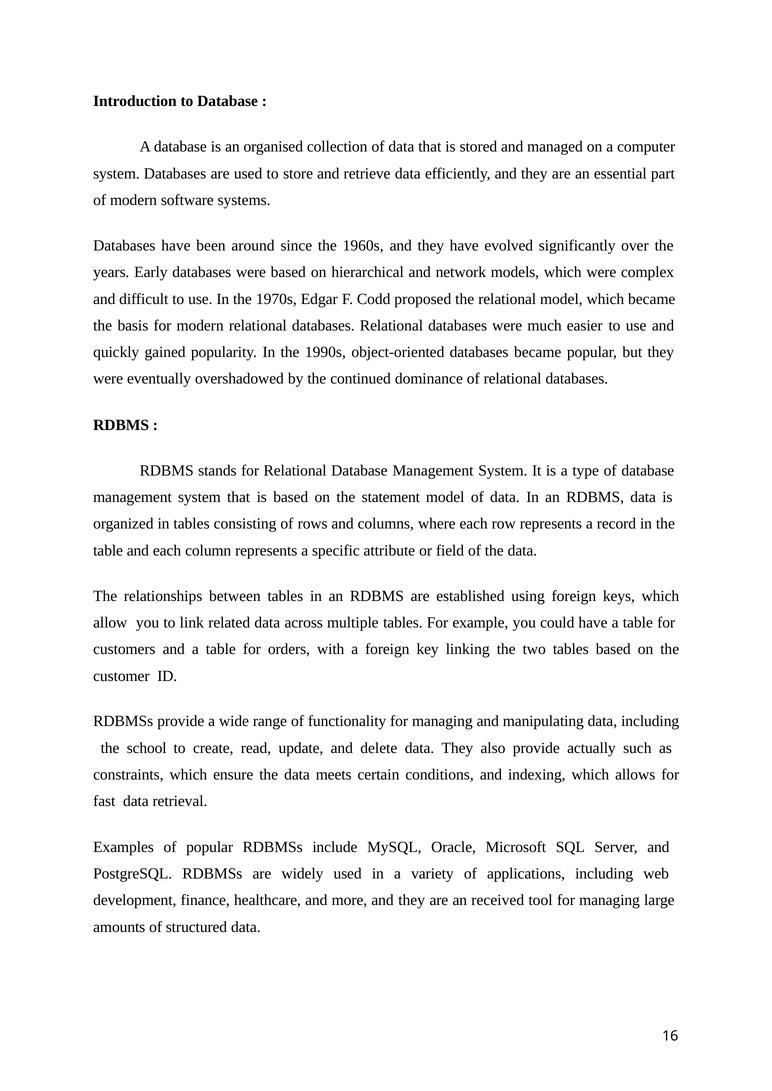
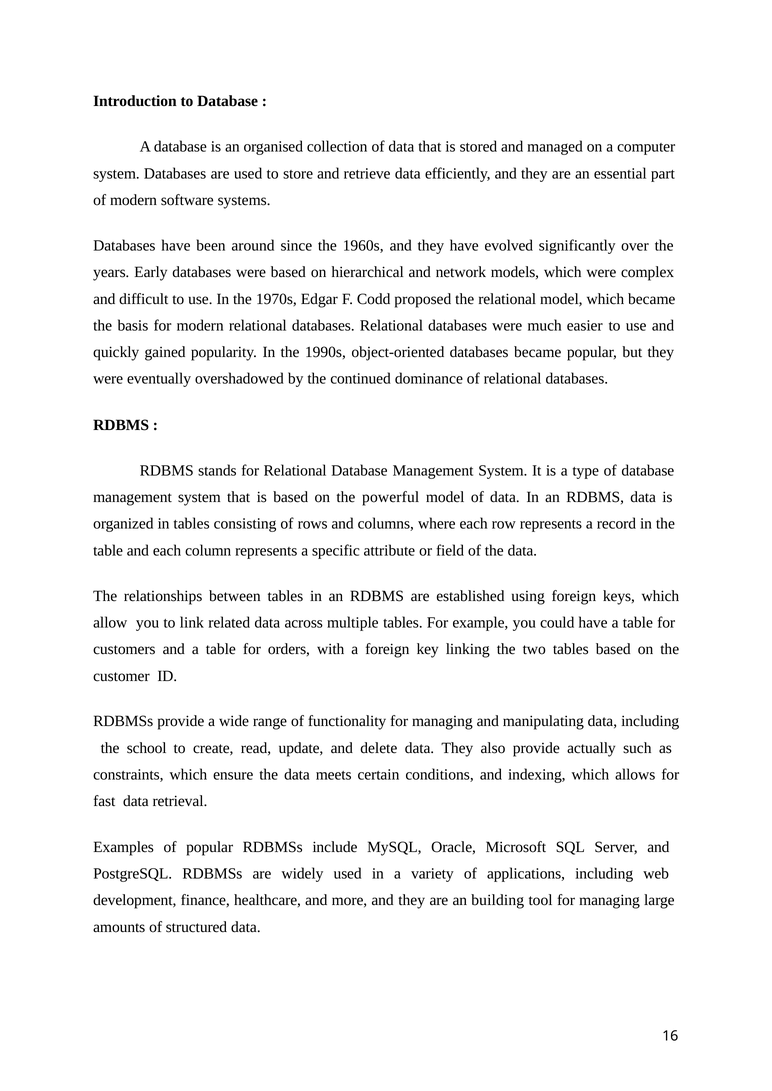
statement: statement -> powerful (391, 497)
received: received -> building (498, 900)
